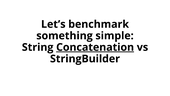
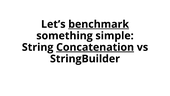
benchmark underline: none -> present (99, 24)
